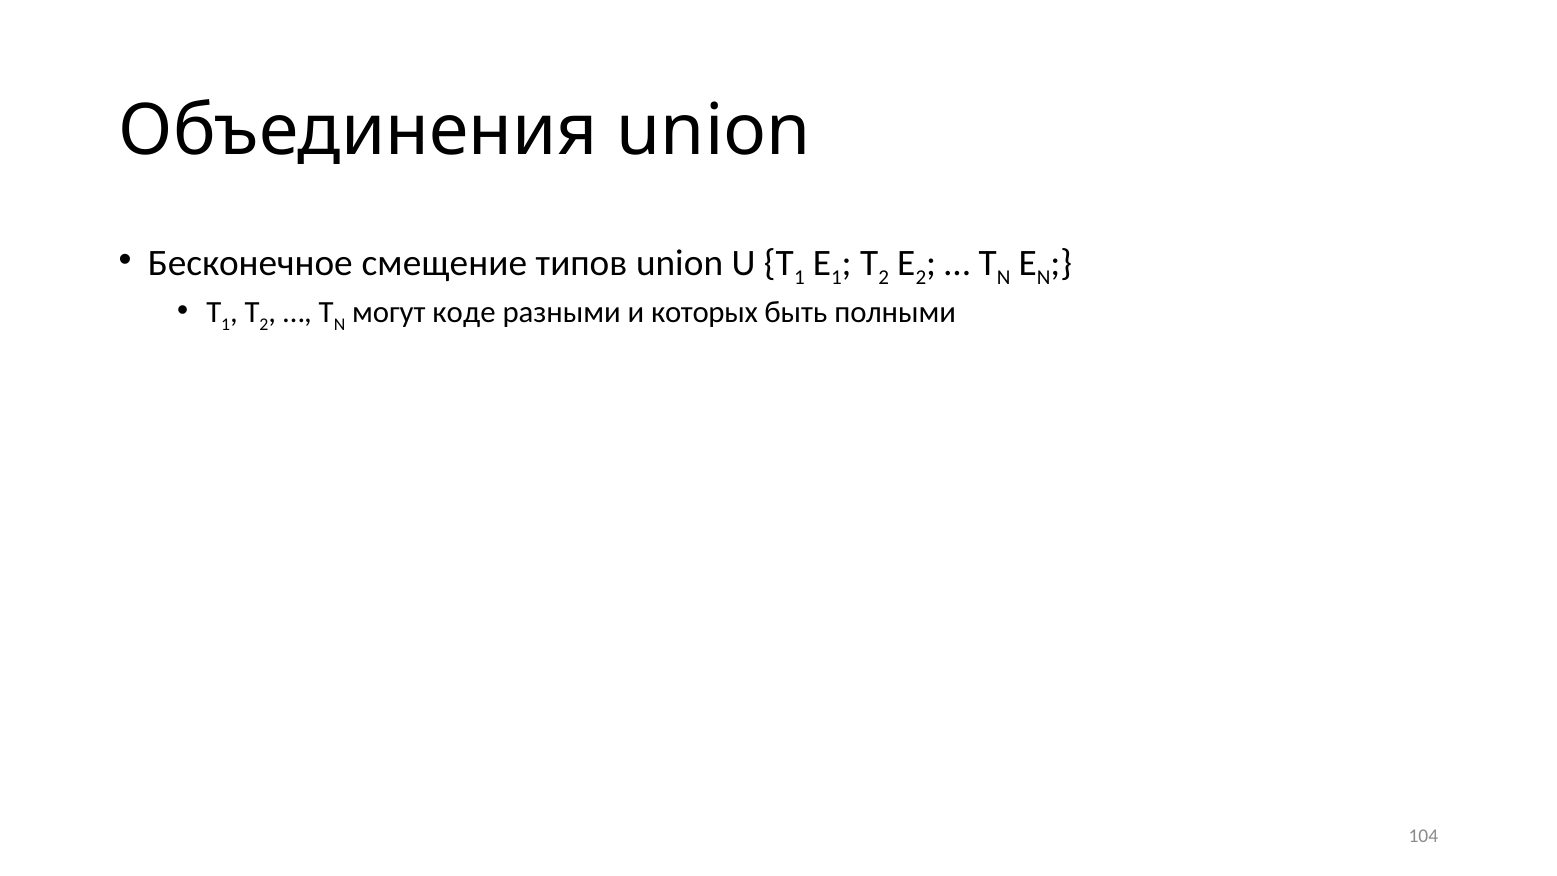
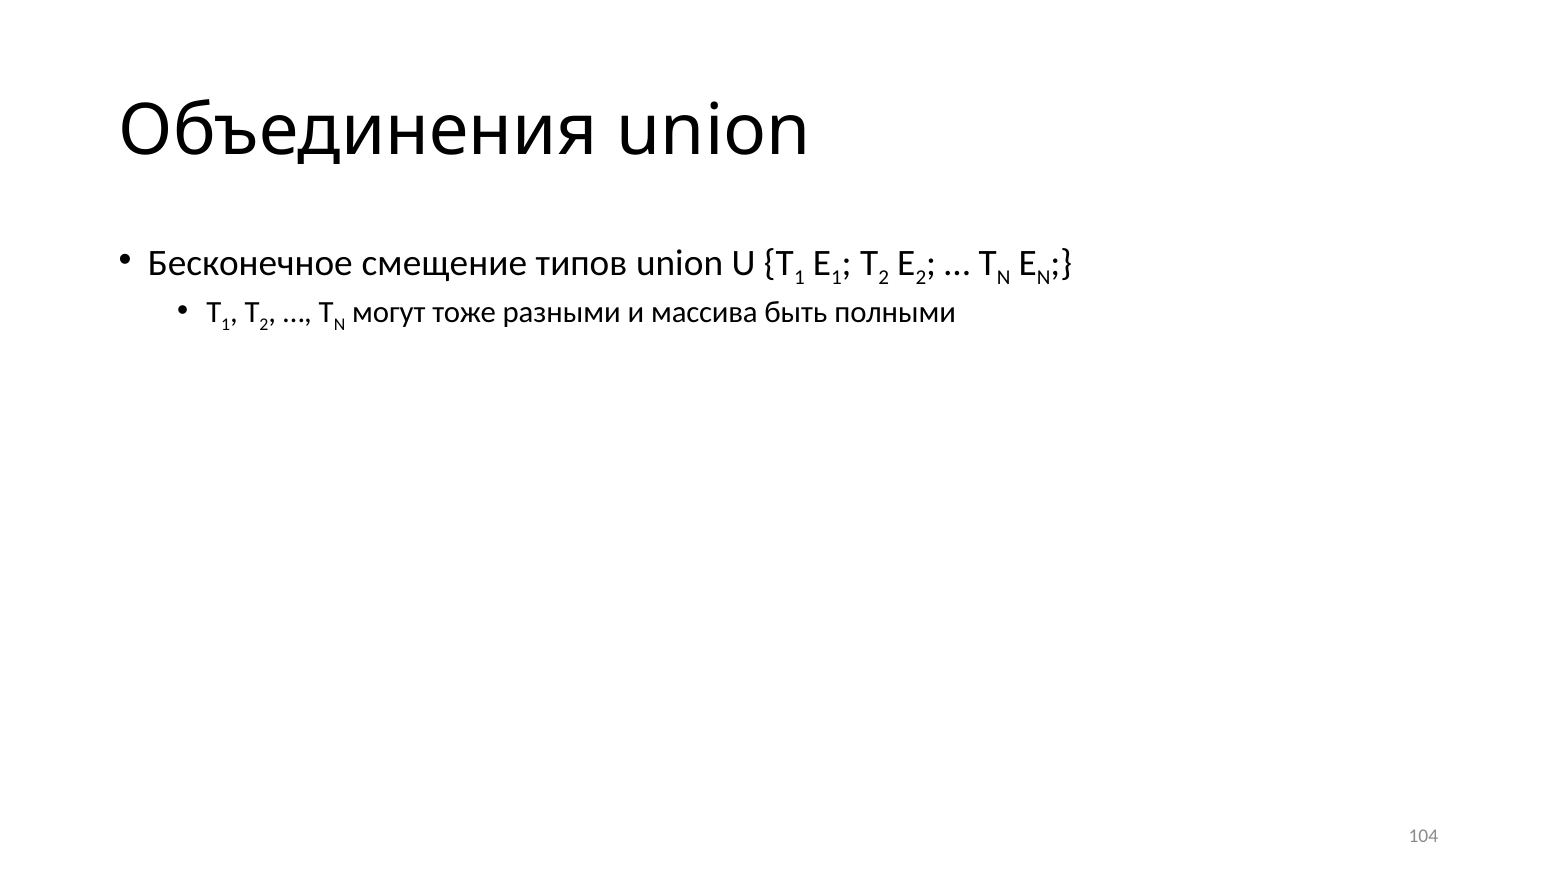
коде: коде -> тоже (464, 313)
которых: которых -> массива (704, 313)
